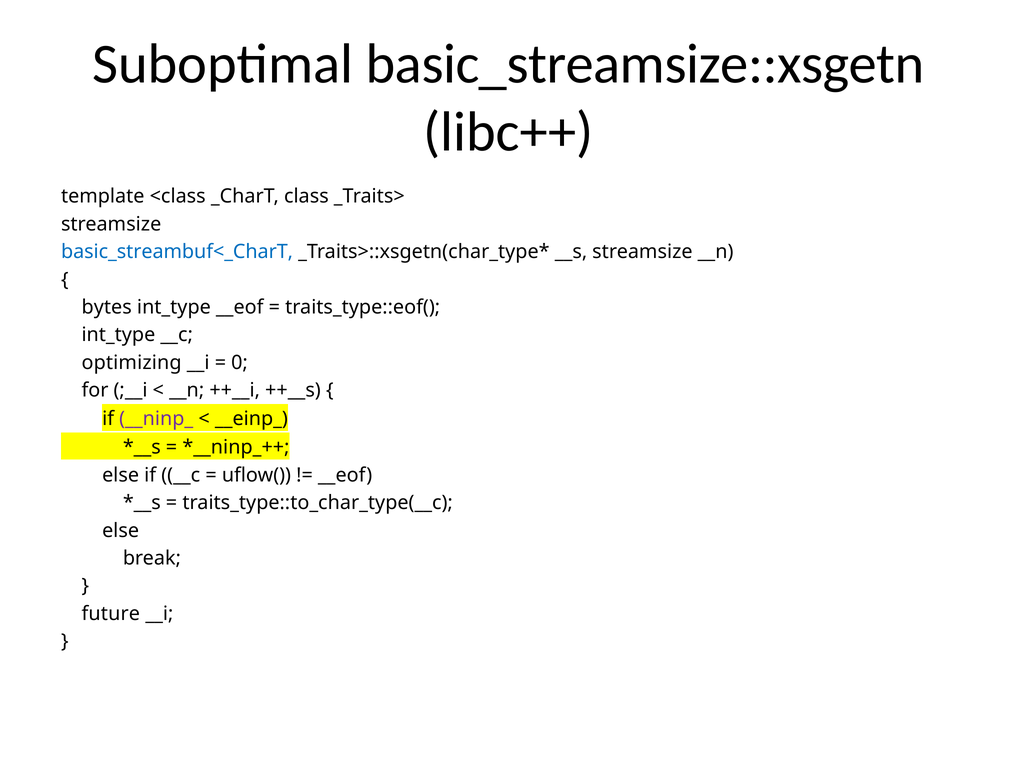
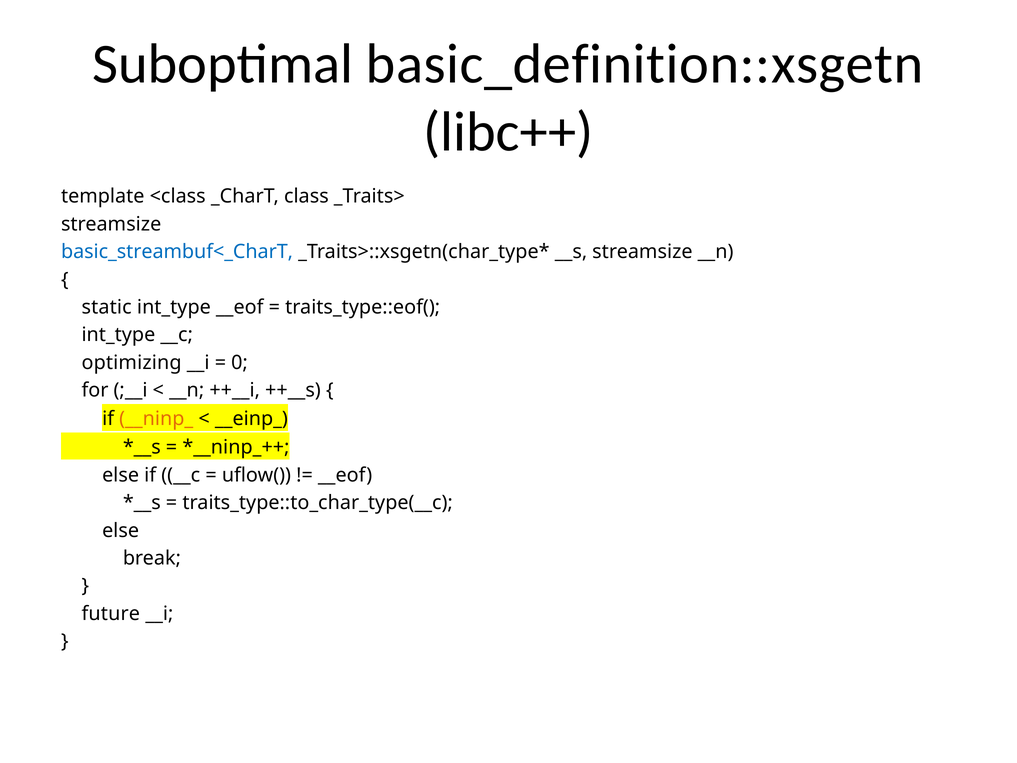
basic_streamsize::xsgetn: basic_streamsize::xsgetn -> basic_definition::xsgetn (645, 64)
bytes: bytes -> static (107, 307)
__ninp_ colour: purple -> orange (156, 419)
